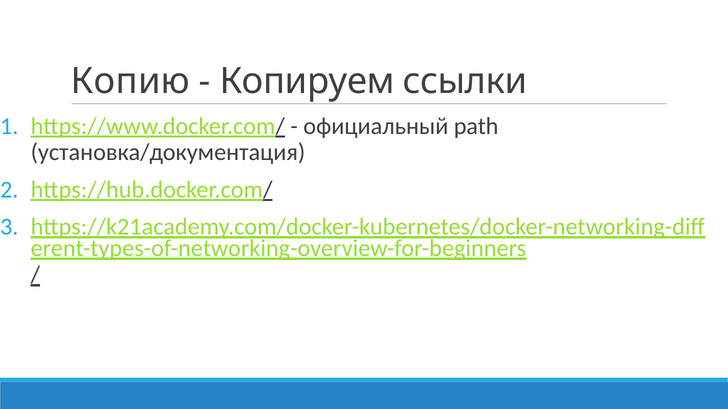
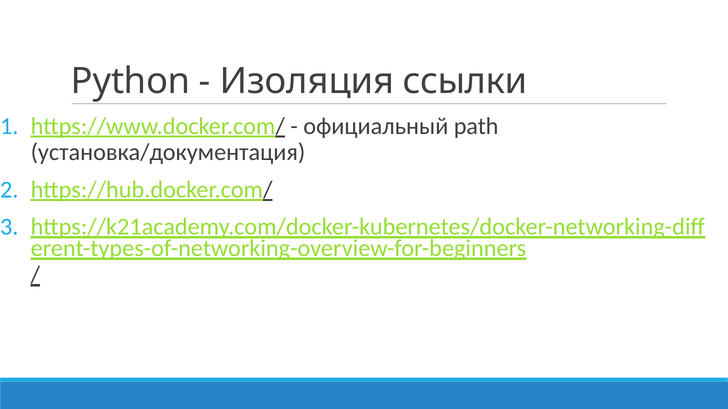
Копию: Копию -> Python (131, 82)
Копируем: Копируем -> Изоляция (307, 82)
